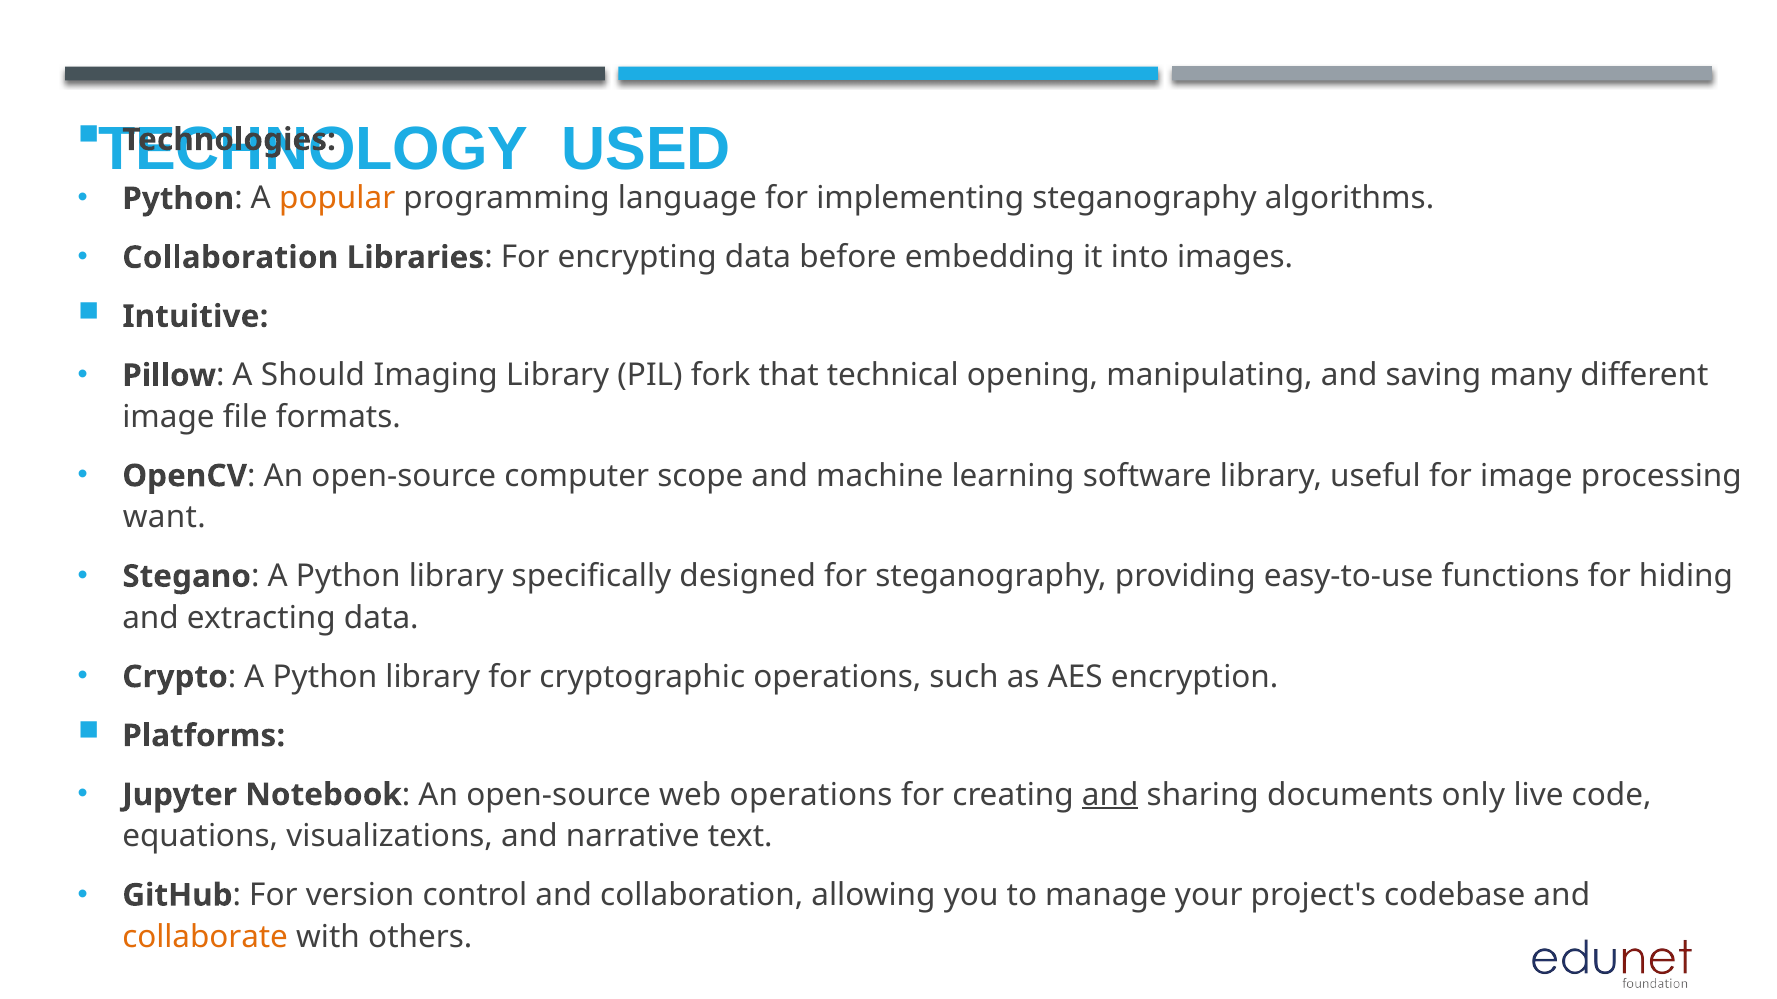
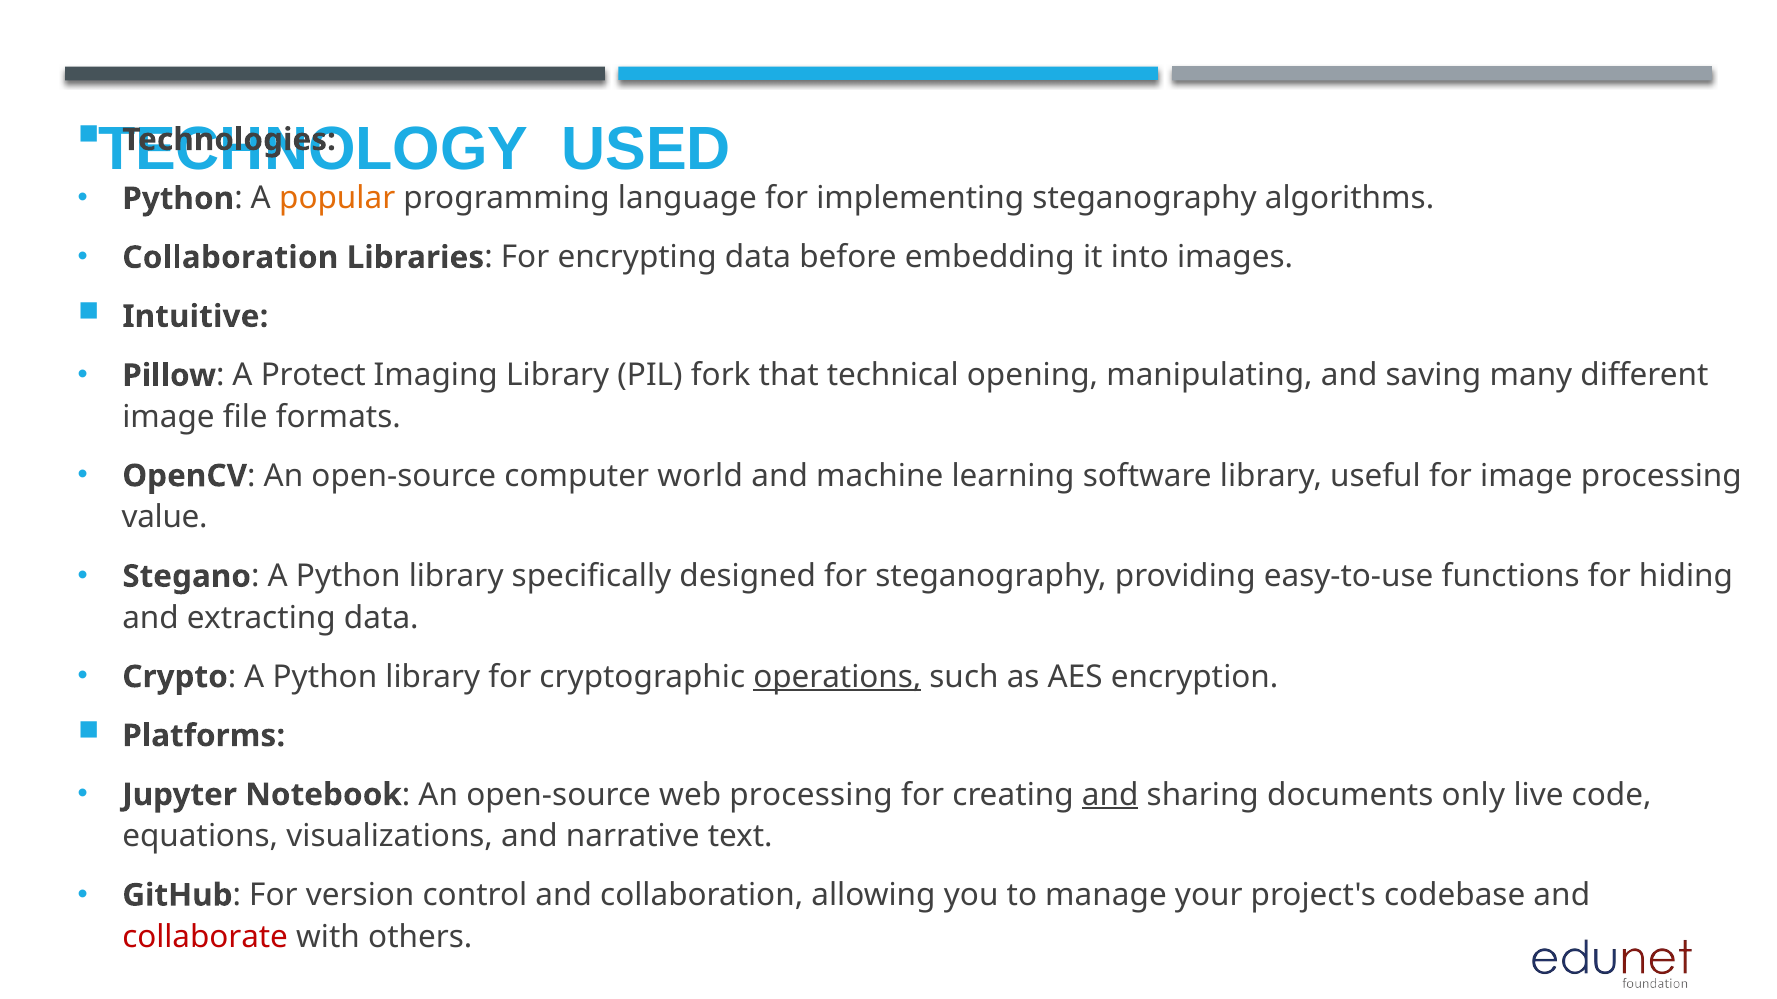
Should: Should -> Protect (313, 376)
scope: scope -> world (700, 476)
want: want -> value (165, 518)
operations underline: none -> present (837, 677)
web operations: operations -> processing (811, 795)
collaborate colour: orange -> red (205, 937)
